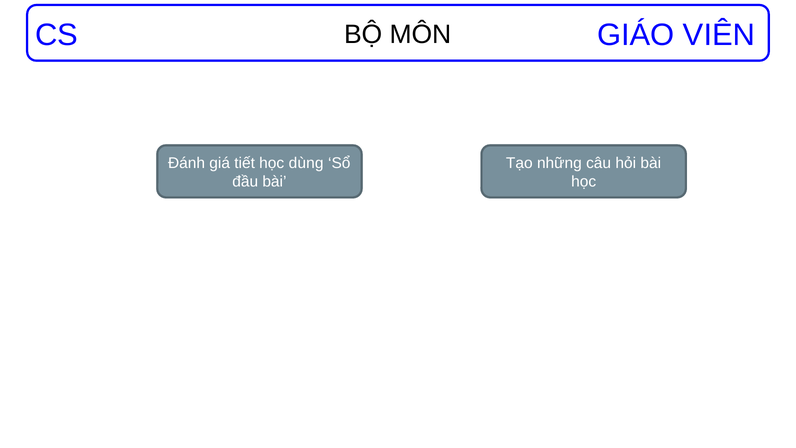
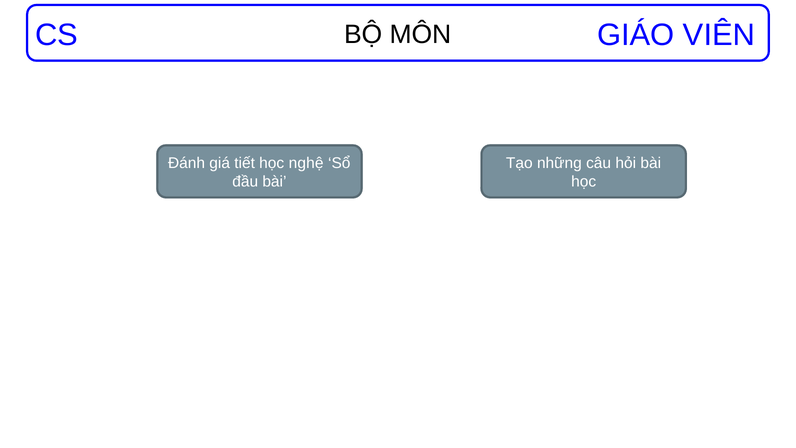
dùng: dùng -> nghệ (306, 163)
